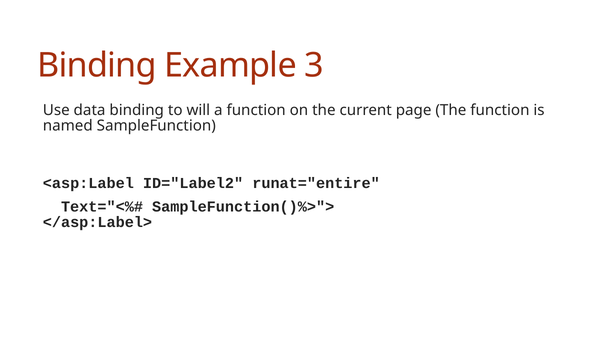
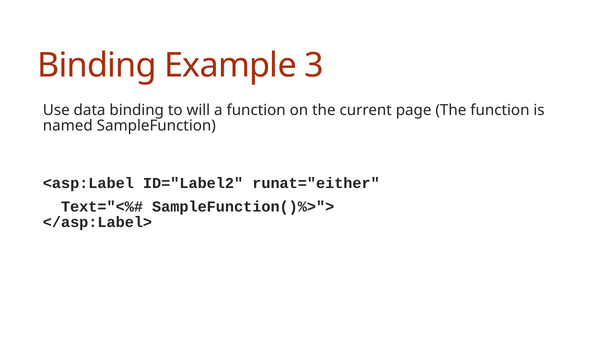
runat="entire: runat="entire -> runat="either (316, 183)
